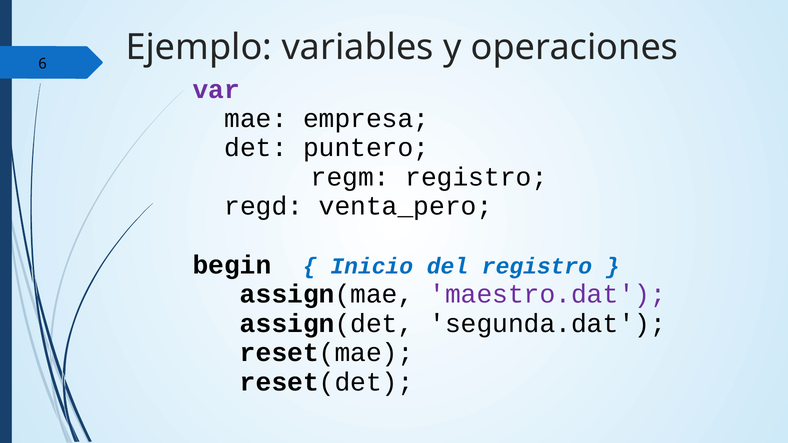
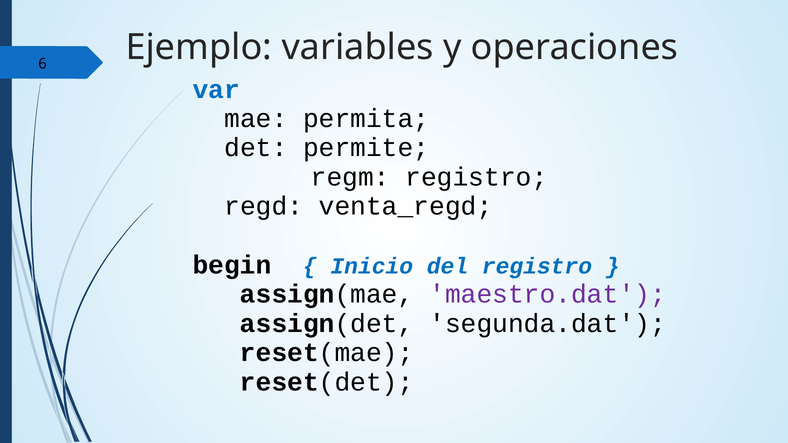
var colour: purple -> blue (216, 90)
empresa: empresa -> permita (366, 118)
puntero: puntero -> permite (366, 148)
venta_pero: venta_pero -> venta_regd (406, 206)
